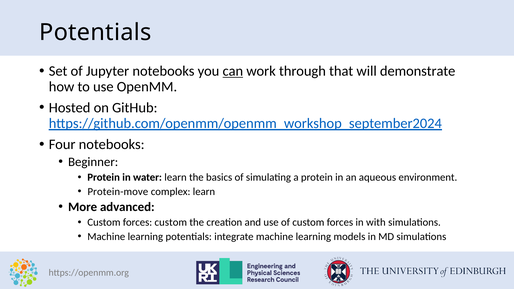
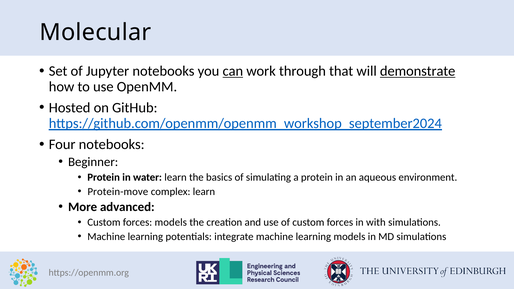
Potentials: Potentials -> Molecular (95, 32)
demonstrate underline: none -> present (418, 71)
forces custom: custom -> models (171, 222)
